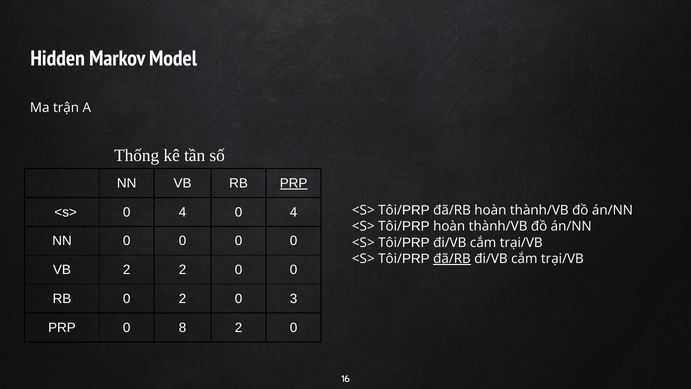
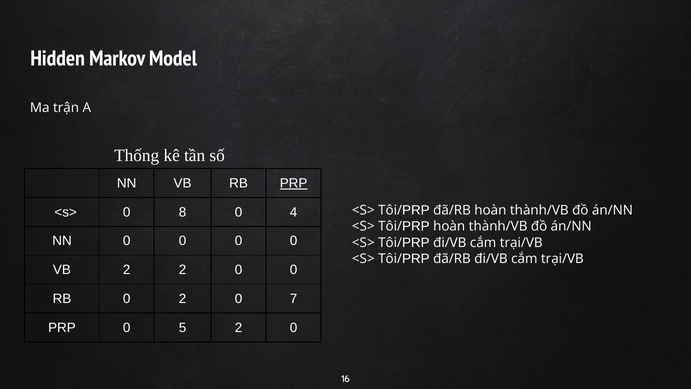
<s> 0 4: 4 -> 8 (182, 212)
đã/RB underline: present -> none (452, 259)
3: 3 -> 7 (294, 299)
8: 8 -> 5 (182, 328)
